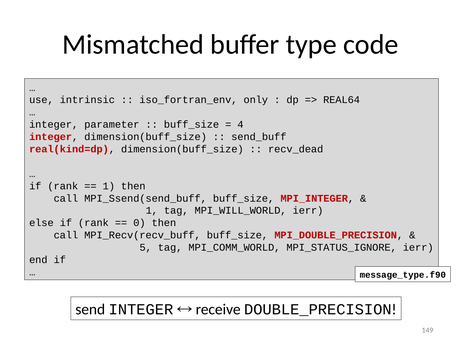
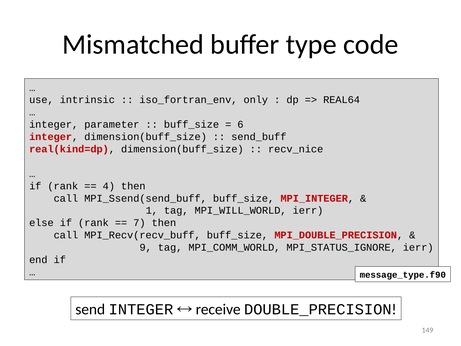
4: 4 -> 6 (240, 124)
recv_dead: recv_dead -> recv_nice (296, 149)
1: 1 -> 4 (109, 186)
0: 0 -> 7 (139, 223)
5: 5 -> 9 (146, 247)
